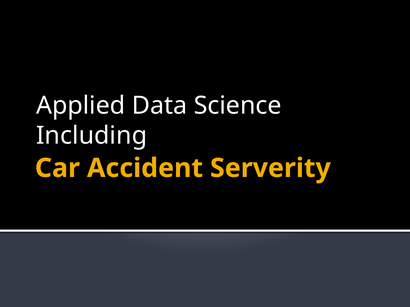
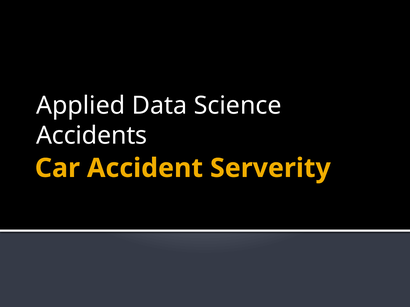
Including: Including -> Accidents (92, 136)
